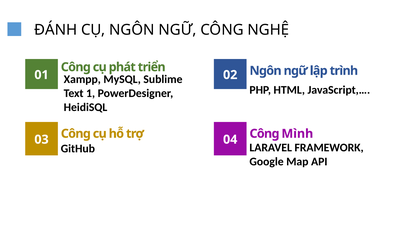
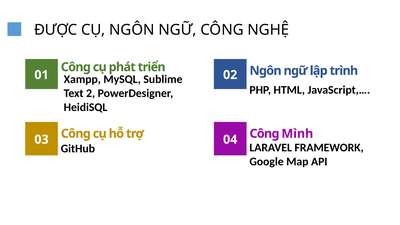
ĐÁNH: ĐÁNH -> ĐƯỢC (56, 30)
1: 1 -> 2 (91, 93)
